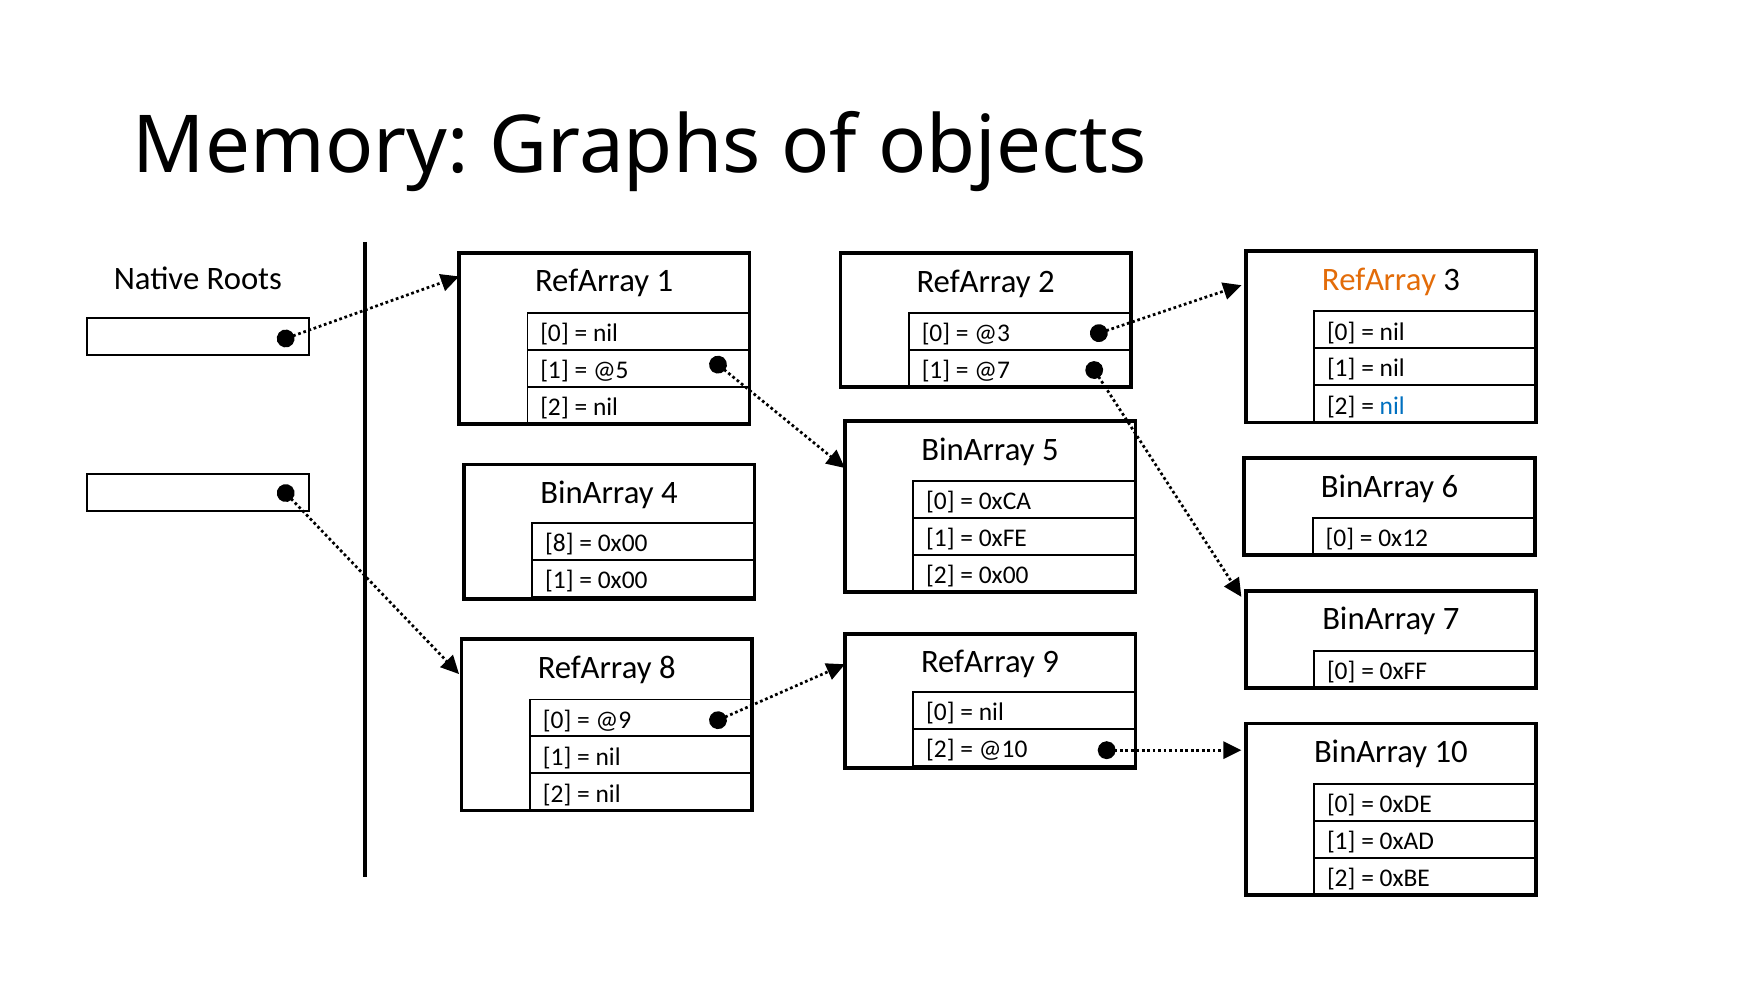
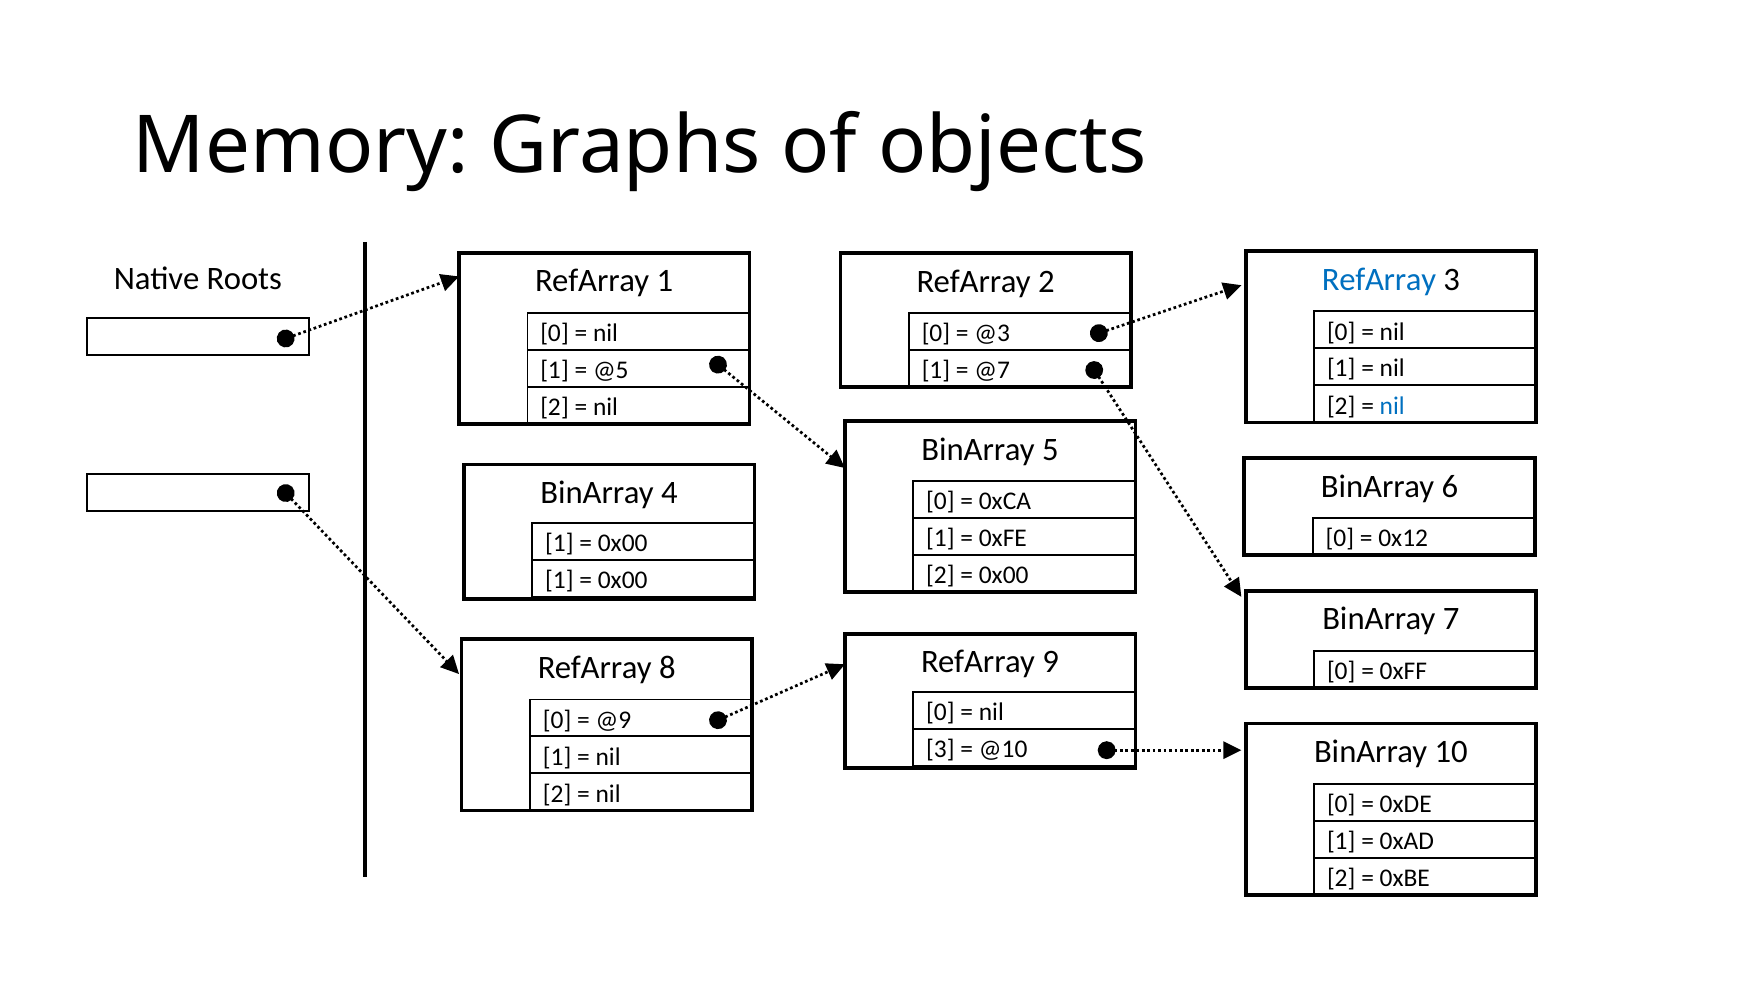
RefArray colour: orange -> blue (1379, 279)
8: 8 -> 1 (559, 543)
2: 2 -> 3 (940, 749)
